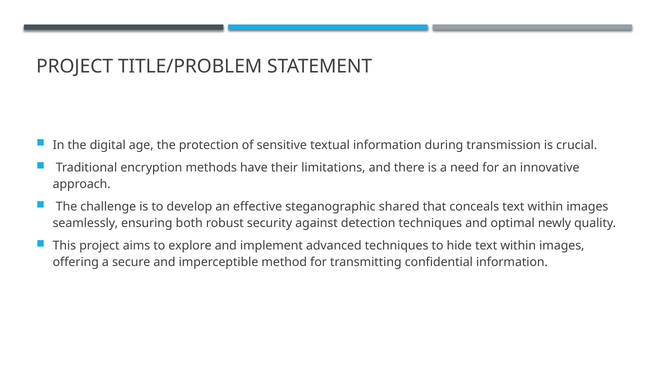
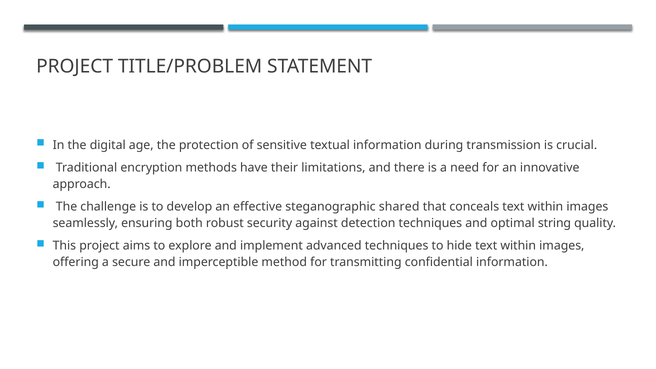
newly: newly -> string (554, 223)
